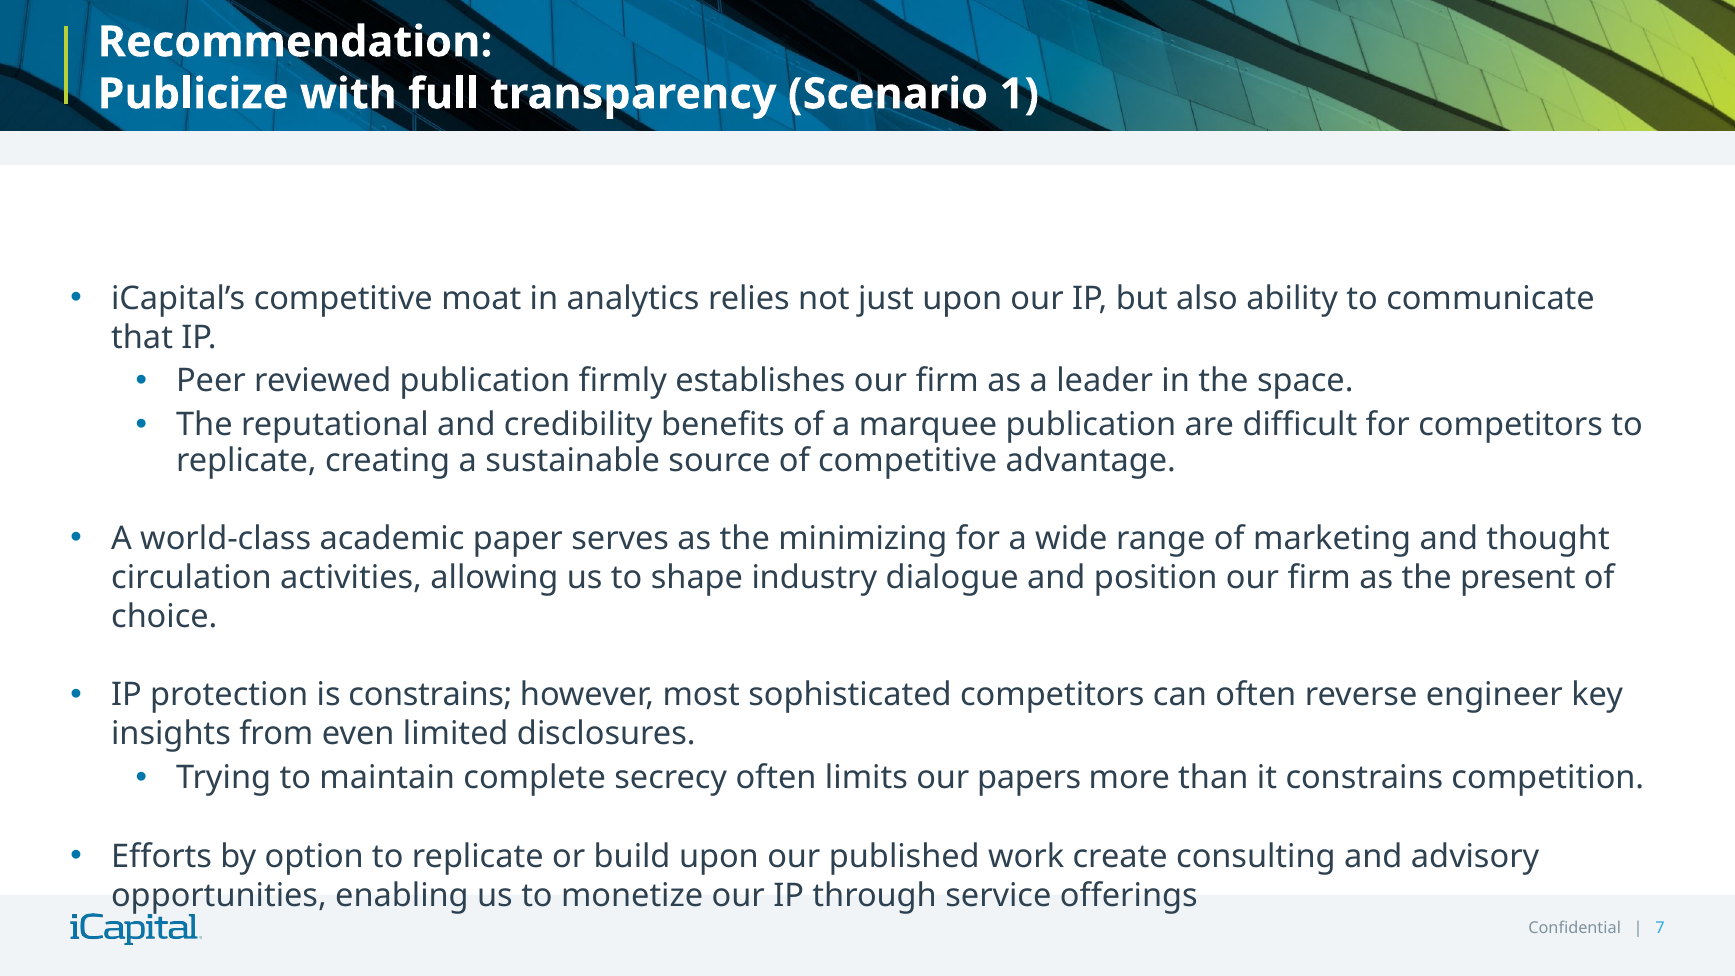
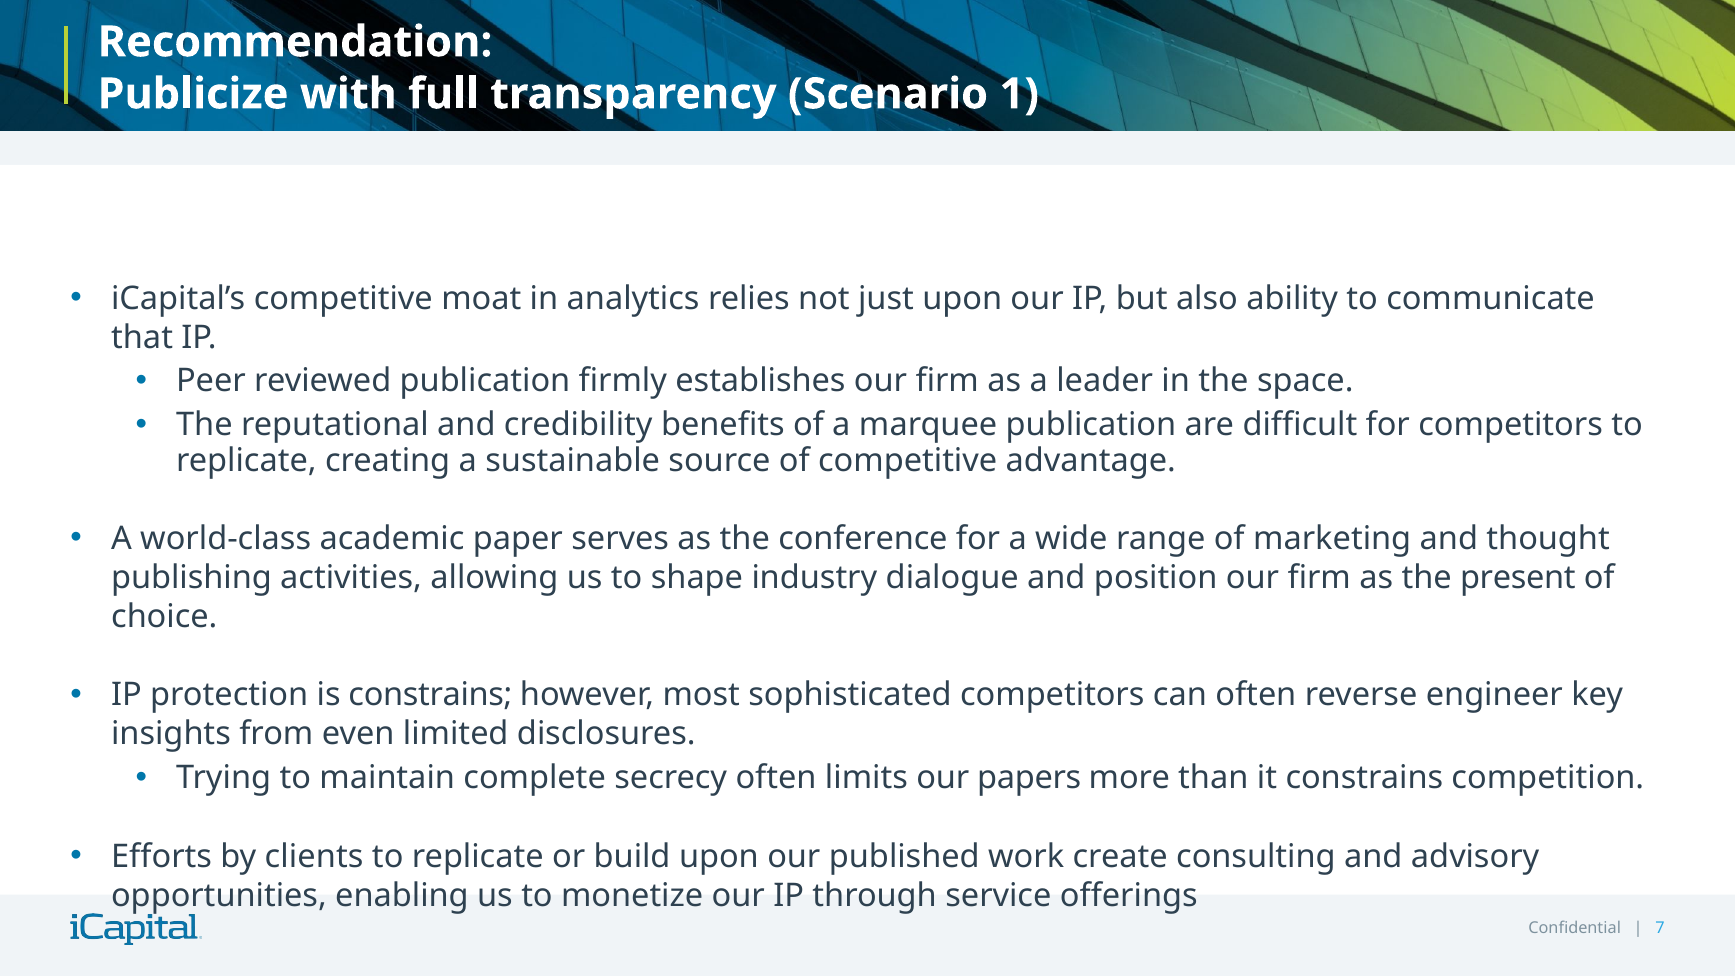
minimizing: minimizing -> conference (863, 539)
circulation: circulation -> publishing (192, 578)
option: option -> clients (314, 856)
